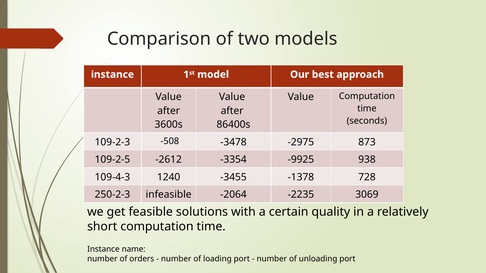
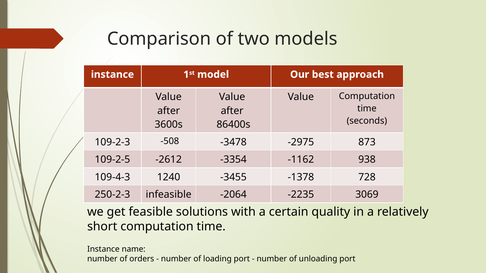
-9925: -9925 -> -1162 (301, 160)
